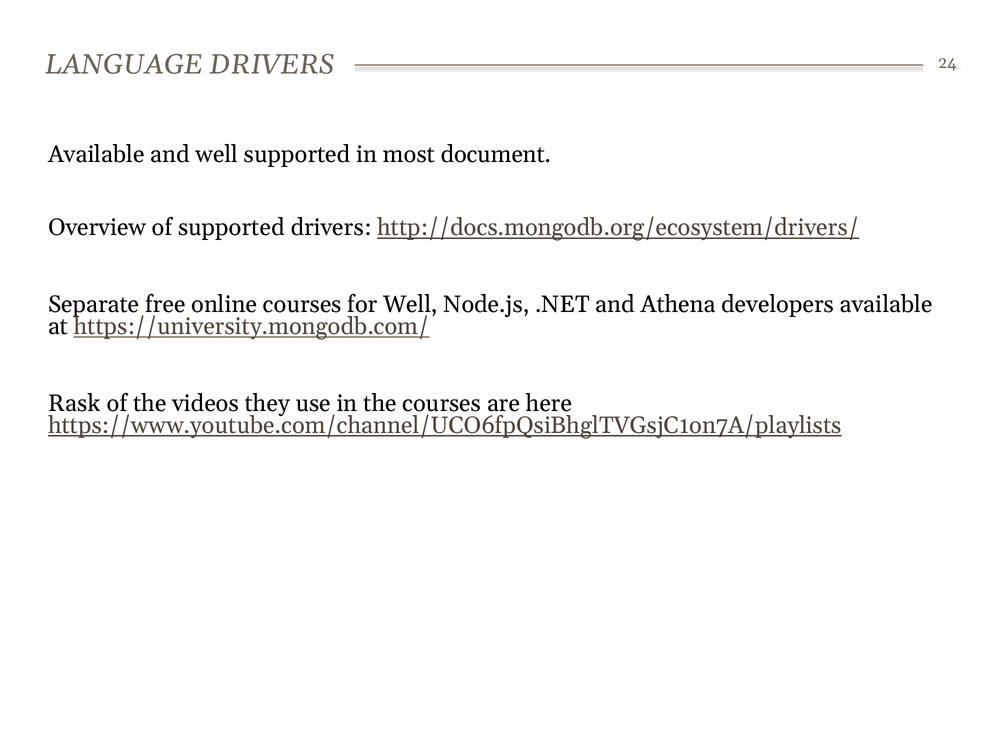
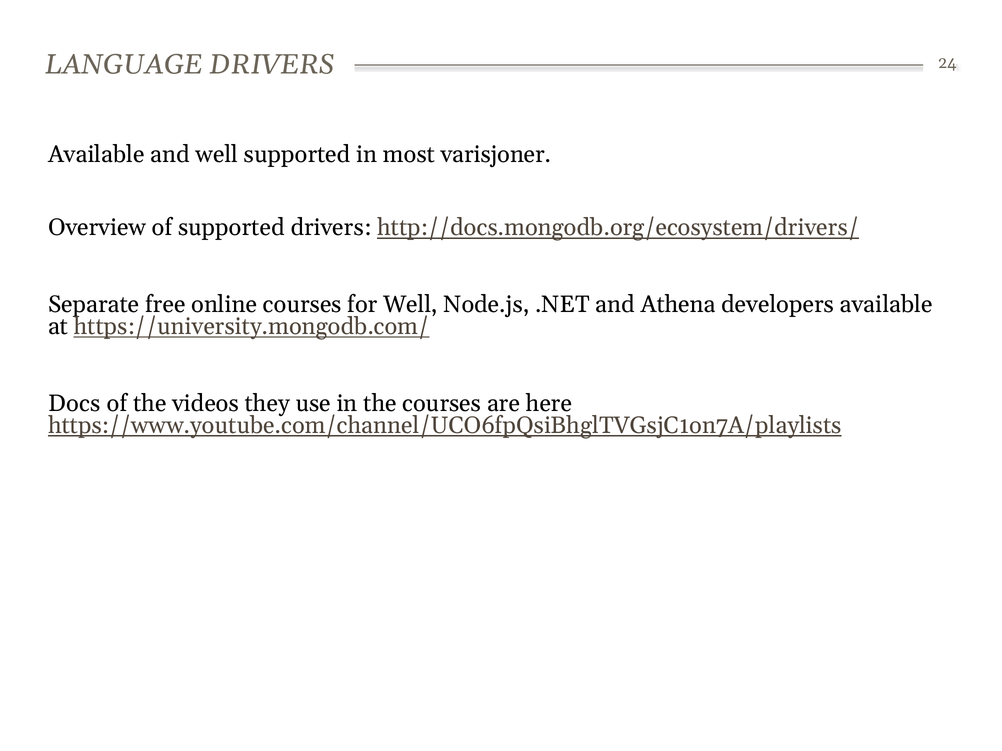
document: document -> varisjoner (496, 154)
Rask: Rask -> Docs (74, 404)
